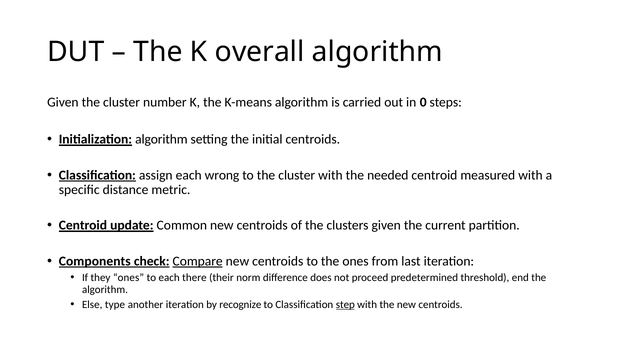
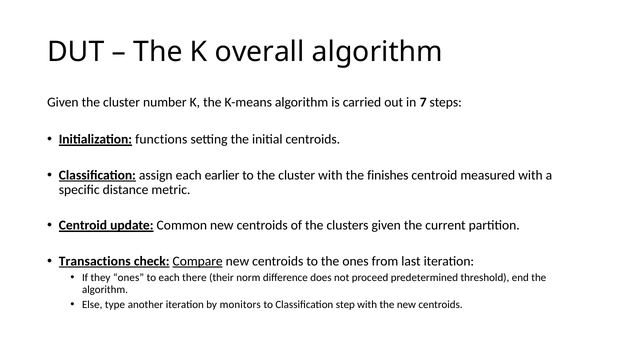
0: 0 -> 7 (423, 102)
Initialization algorithm: algorithm -> functions (161, 140)
wrong: wrong -> earlier (222, 175)
needed: needed -> finishes (388, 175)
Components: Components -> Transactions (95, 261)
recognize: recognize -> monitors (240, 305)
step underline: present -> none (345, 305)
